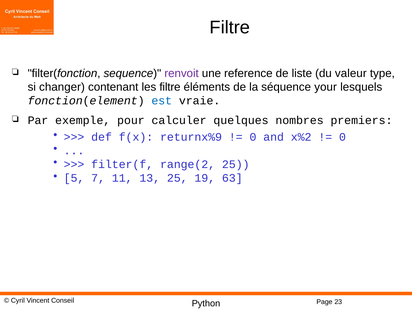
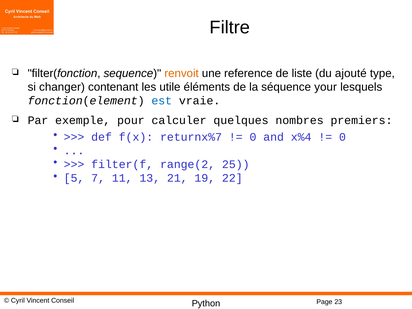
renvoit colour: purple -> orange (182, 73)
valeur: valeur -> ajouté (351, 73)
les filtre: filtre -> utile (170, 87)
returnx%9: returnx%9 -> returnx%7 (191, 137)
x%2: x%2 -> x%4 (301, 137)
13 25: 25 -> 21 (177, 178)
63: 63 -> 22 (232, 178)
